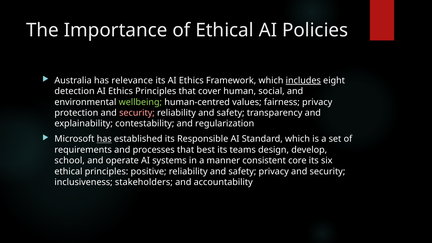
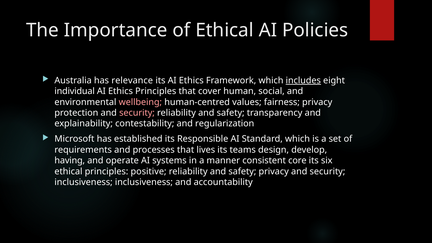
detection: detection -> individual (75, 91)
wellbeing colour: light green -> pink (140, 102)
has underline: present -> none (104, 139)
best: best -> lives (206, 150)
school: school -> having (70, 161)
inclusiveness stakeholders: stakeholders -> inclusiveness (144, 182)
